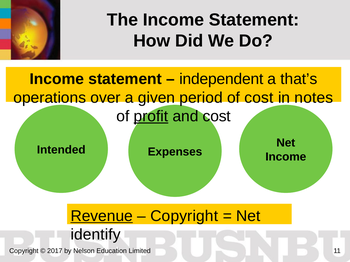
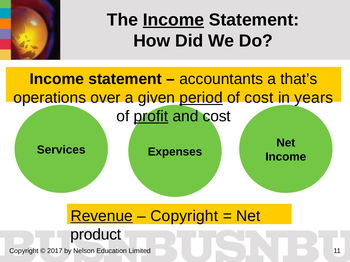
Income underline: none -> present (173, 20)
independent: independent -> accountants (221, 79)
period underline: none -> present (201, 98)
notes: notes -> years (314, 98)
Intended: Intended -> Services (61, 150)
identify: identify -> product (96, 235)
